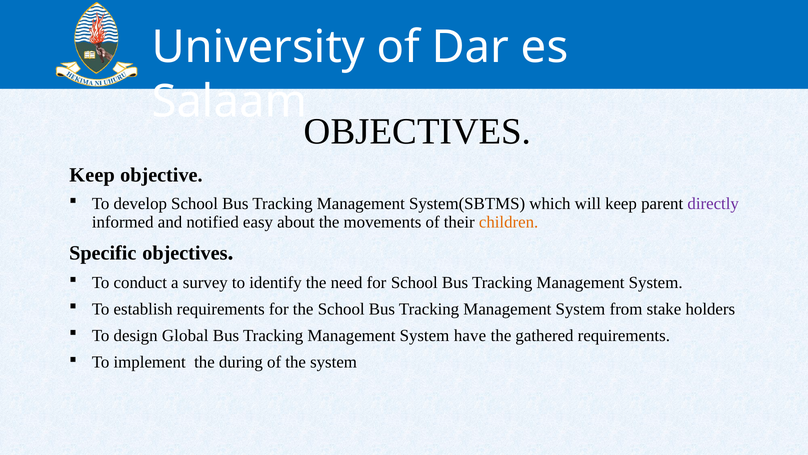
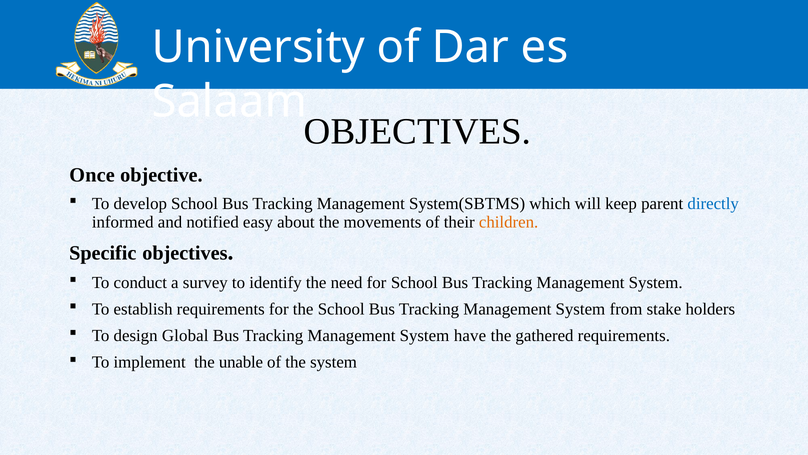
Keep: Keep -> Once (92, 175)
directly colour: purple -> blue (713, 204)
during: during -> unable (241, 362)
